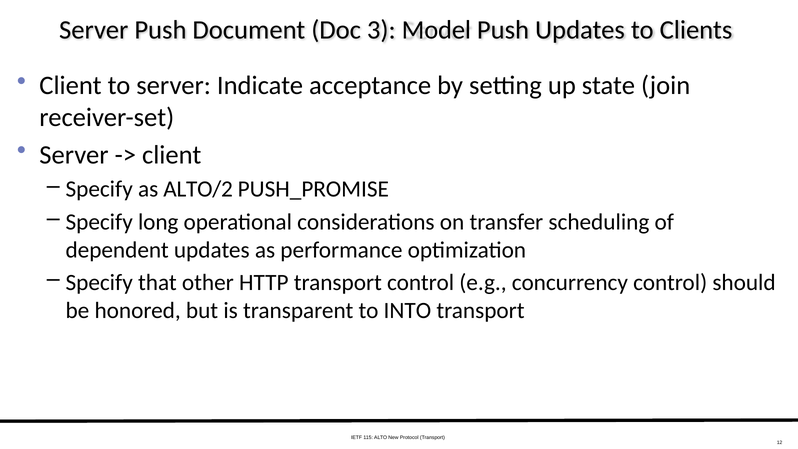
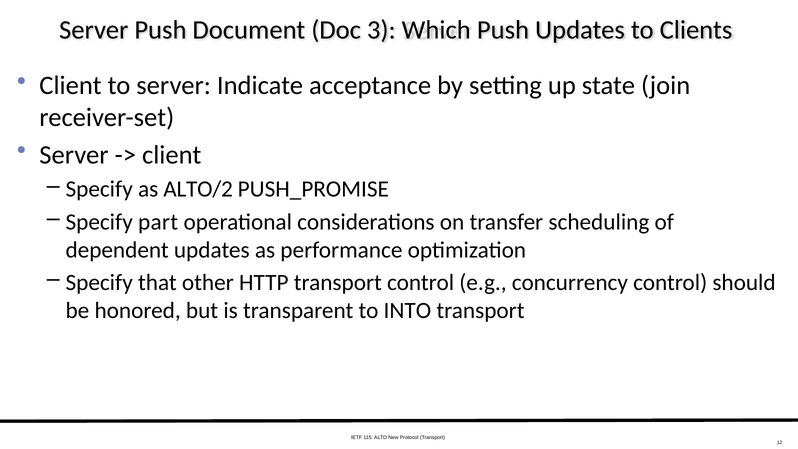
Model: Model -> Which (436, 30)
long: long -> part (158, 222)
